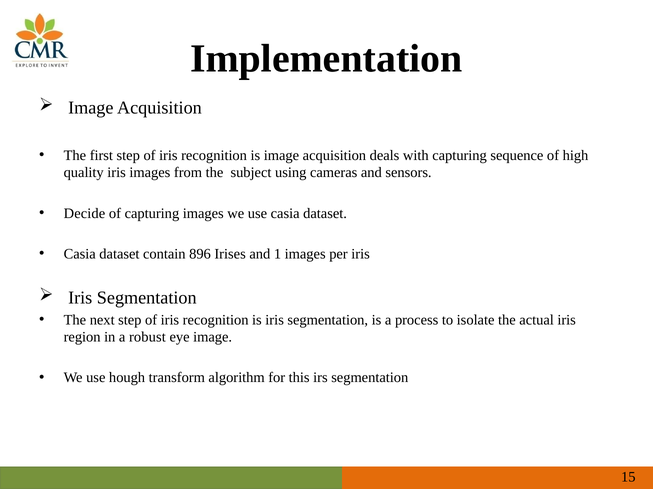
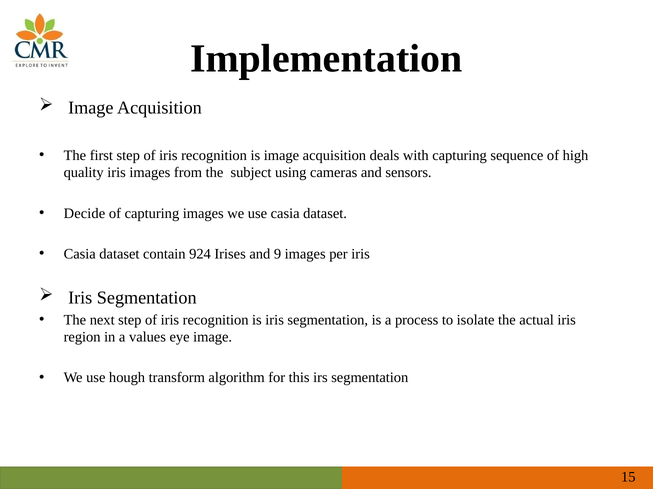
896: 896 -> 924 (200, 254)
1: 1 -> 9 (278, 254)
robust: robust -> values (147, 338)
